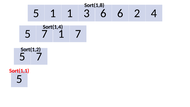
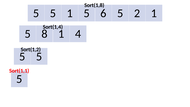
1: 1 -> 5 (53, 13)
3: 3 -> 5 (87, 13)
6 6: 6 -> 5 (120, 13)
2 4: 4 -> 1 (154, 13)
7: 7 -> 8 (44, 34)
1 7: 7 -> 4 (78, 34)
7: 7 -> 5 (39, 56)
